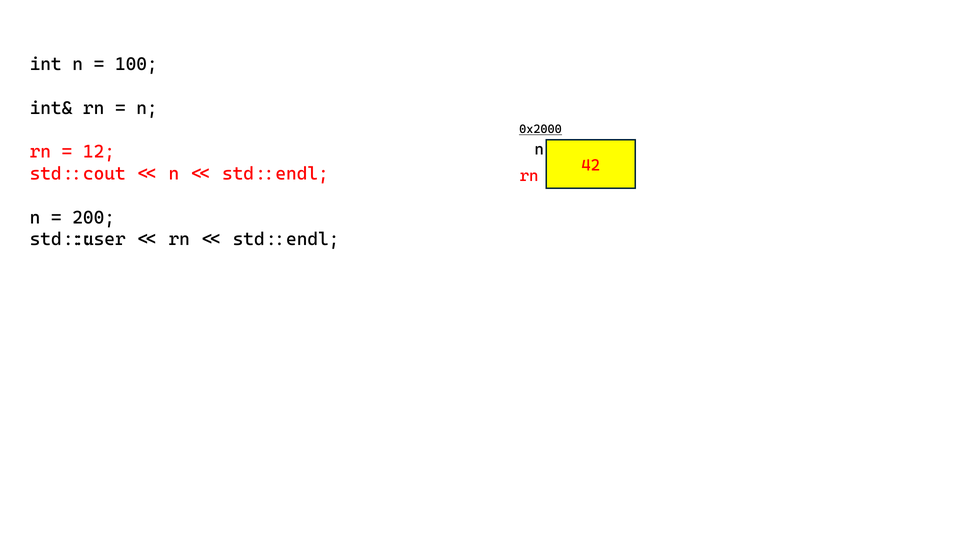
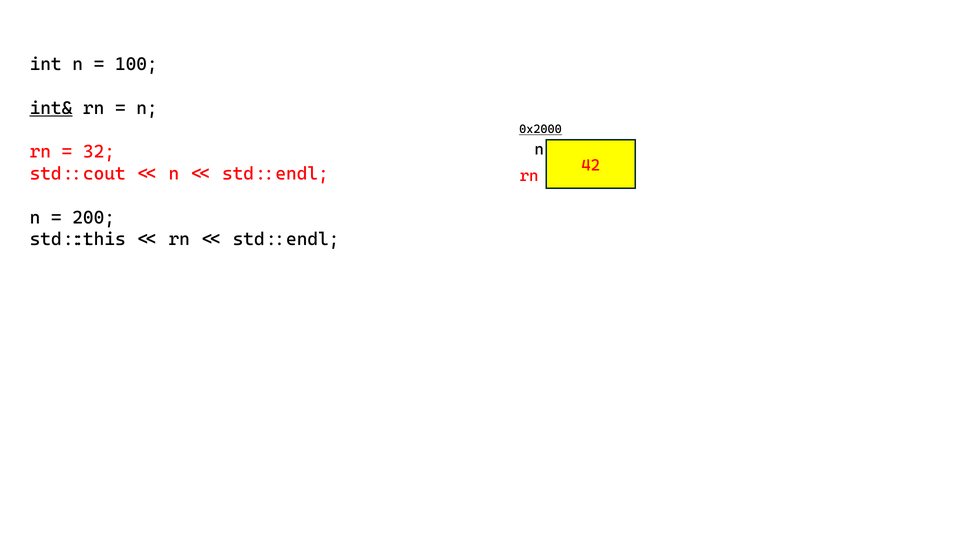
int& underline: none -> present (51, 108)
12: 12 -> 32 (99, 152)
std::user: std::user -> std::this (78, 240)
